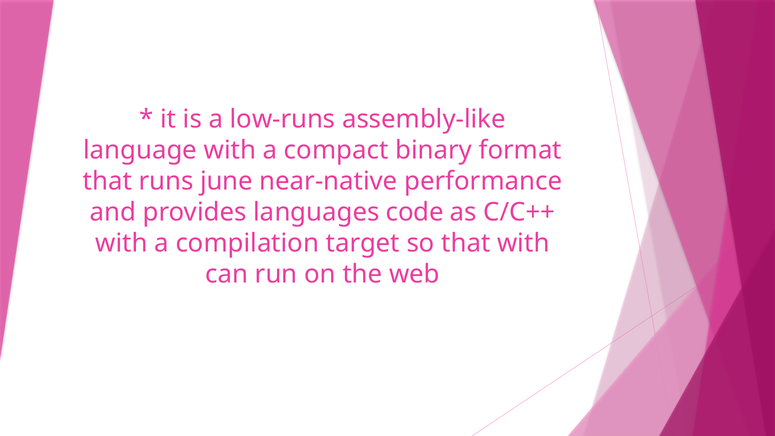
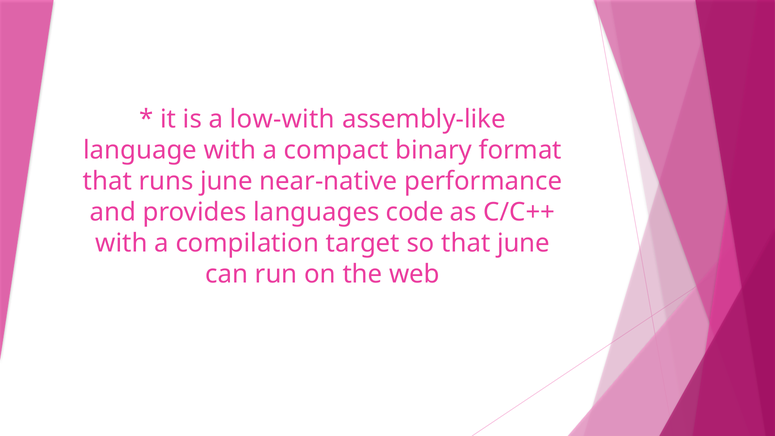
low-runs: low-runs -> low-with (282, 119)
that with: with -> june (523, 243)
